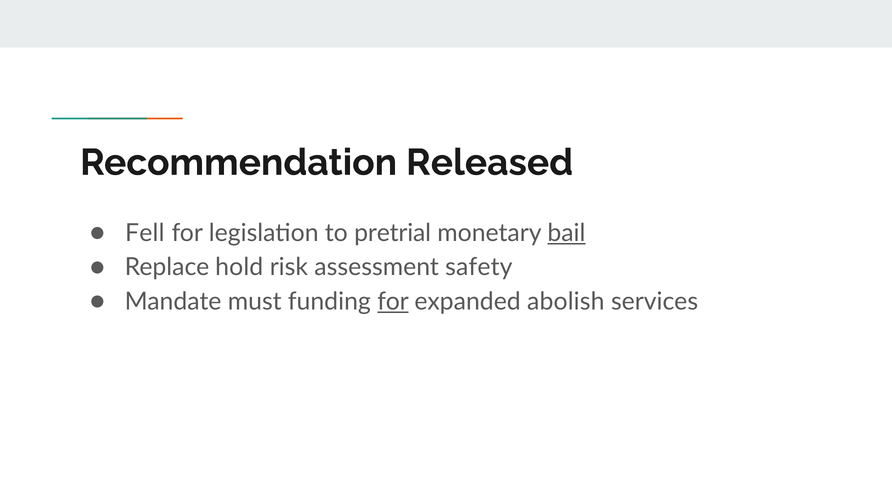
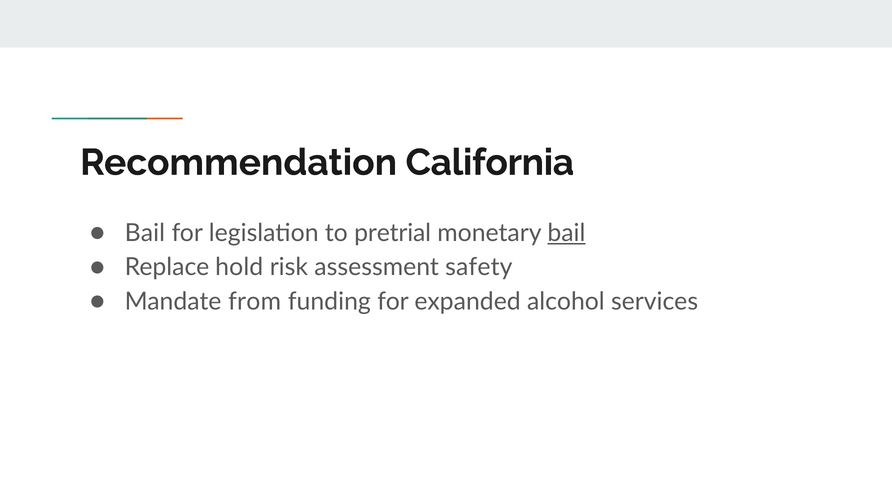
Released: Released -> California (490, 162)
Fell: Fell -> Bail (145, 233)
must: must -> from (255, 301)
for underline: present -> none (393, 301)
abolish: abolish -> alcohol (566, 301)
